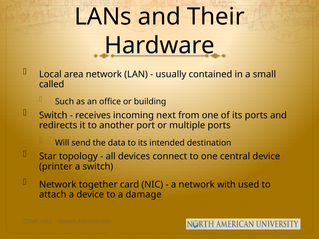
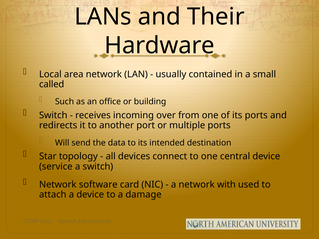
next: next -> over (166, 115)
printer: printer -> service (56, 167)
together: together -> software (98, 185)
